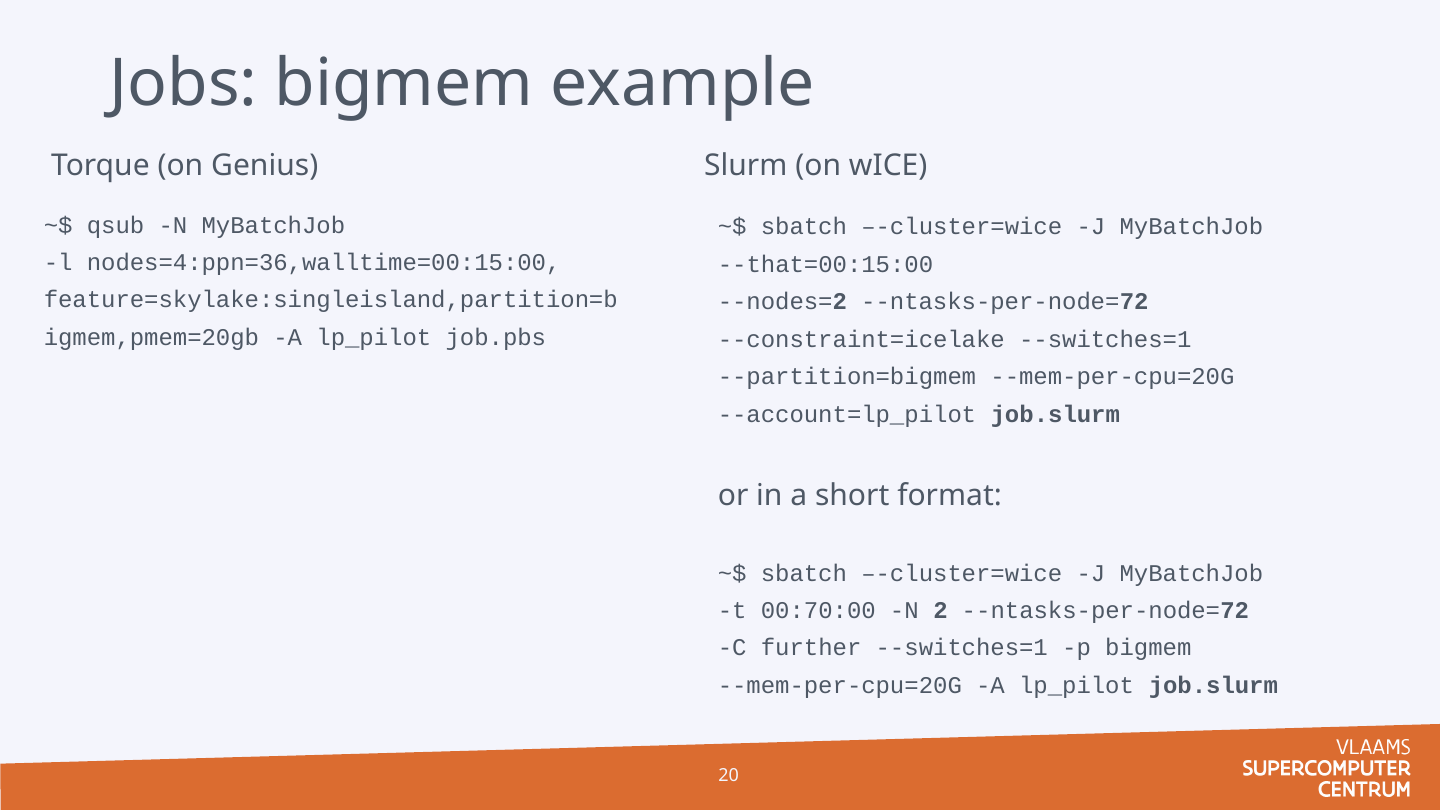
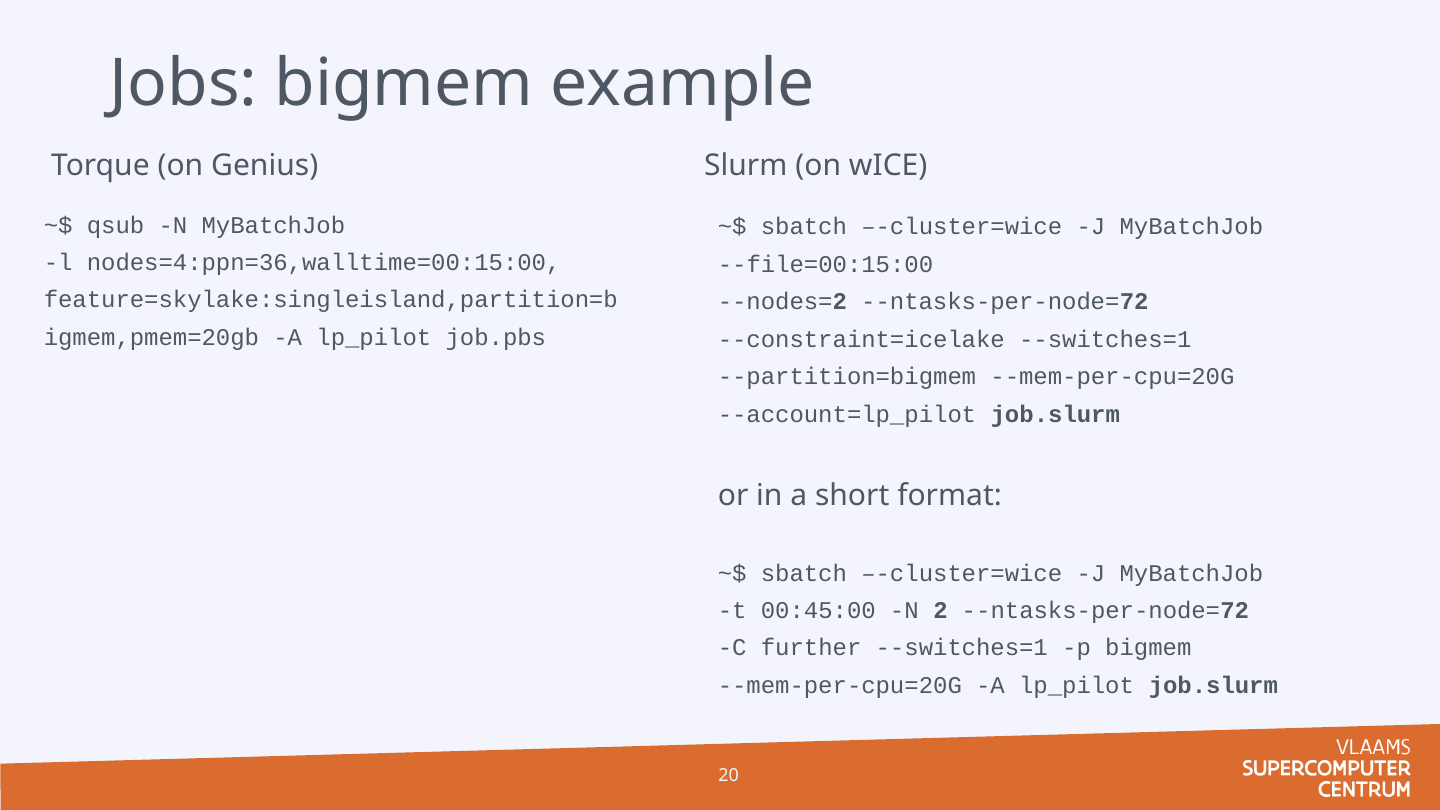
--that=00:15:00: --that=00:15:00 -> --file=00:15:00 (826, 264)
00:70:00: 00:70:00 -> 00:45:00 (818, 611)
